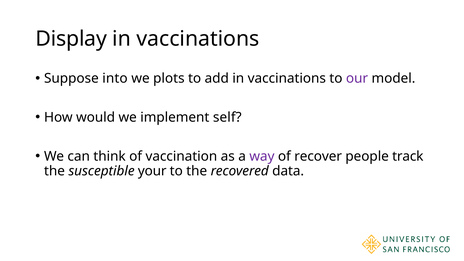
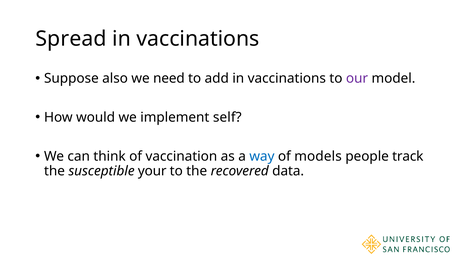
Display: Display -> Spread (71, 39)
into: into -> also (115, 78)
plots: plots -> need (169, 78)
way colour: purple -> blue (262, 156)
recover: recover -> models (318, 156)
